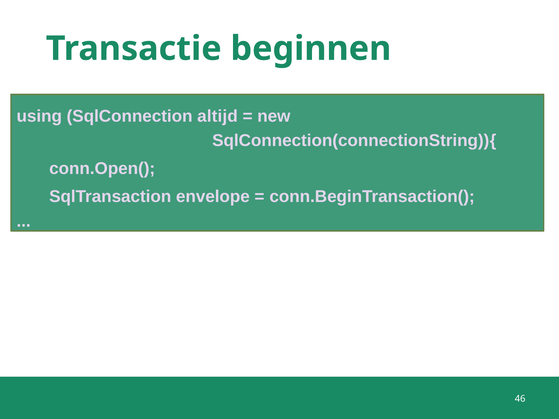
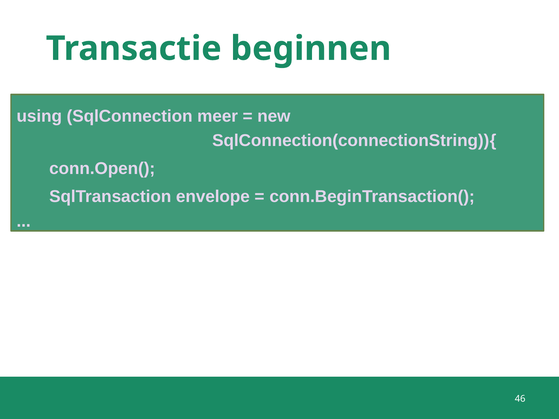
altijd: altijd -> meer (218, 116)
